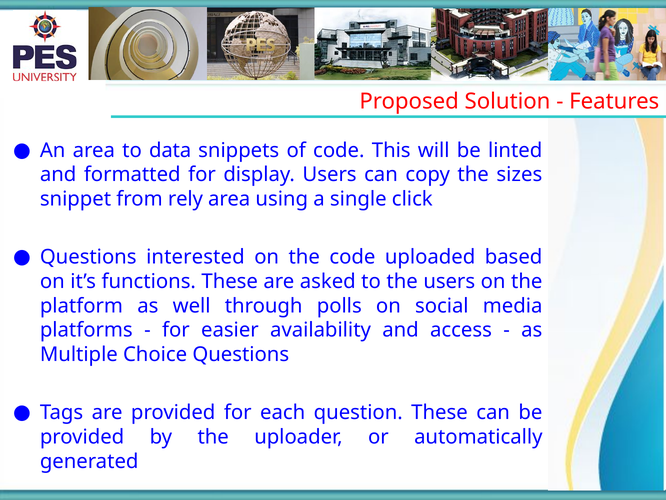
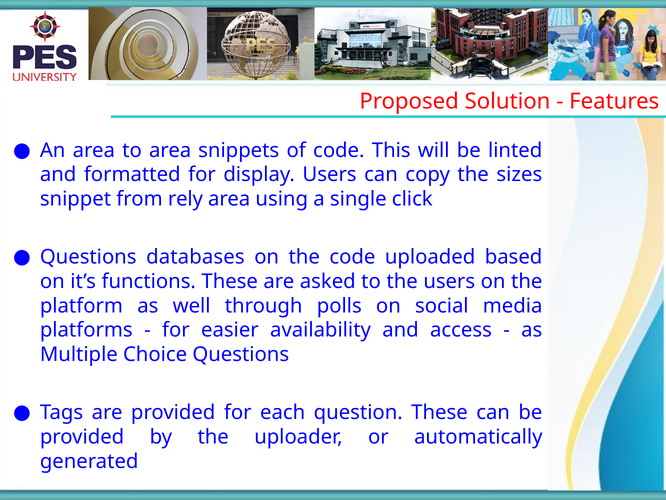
to data: data -> area (170, 150)
interested: interested -> databases (195, 257)
